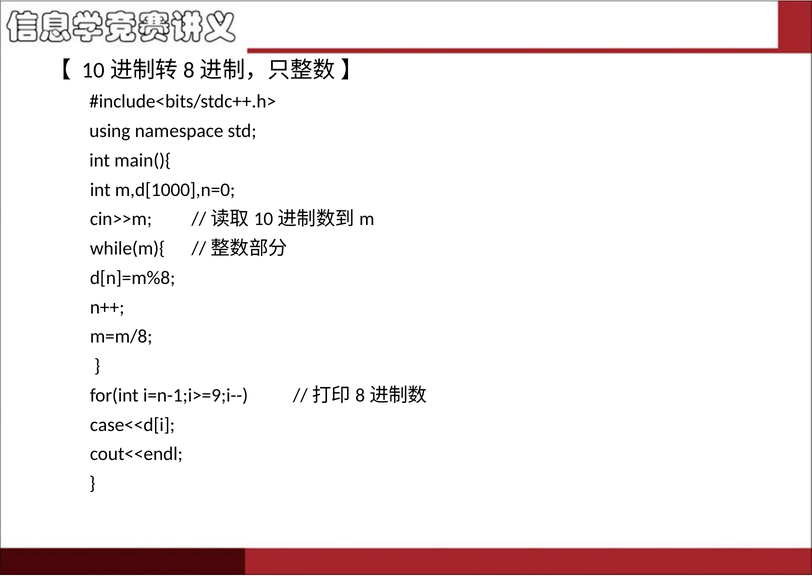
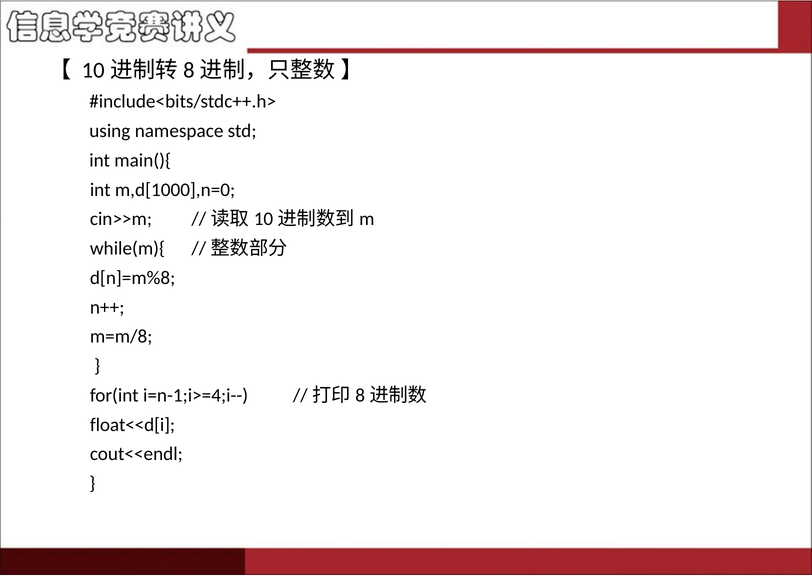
i=n-1;i>=9;i--: i=n-1;i>=9;i-- -> i=n-1;i>=4;i-- (196, 395)
case<<d[i: case<<d[i -> float<<d[i (132, 424)
